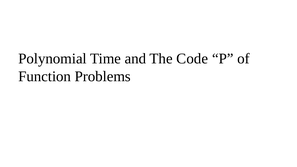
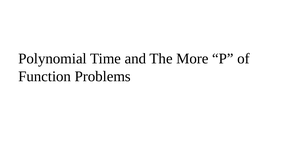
Code: Code -> More (192, 59)
